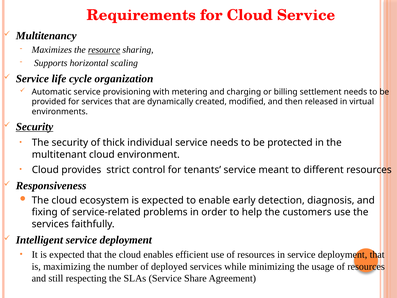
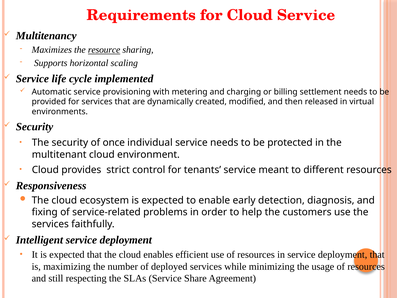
organization: organization -> implemented (124, 79)
Security underline: present -> none (34, 127)
thick: thick -> once (114, 142)
